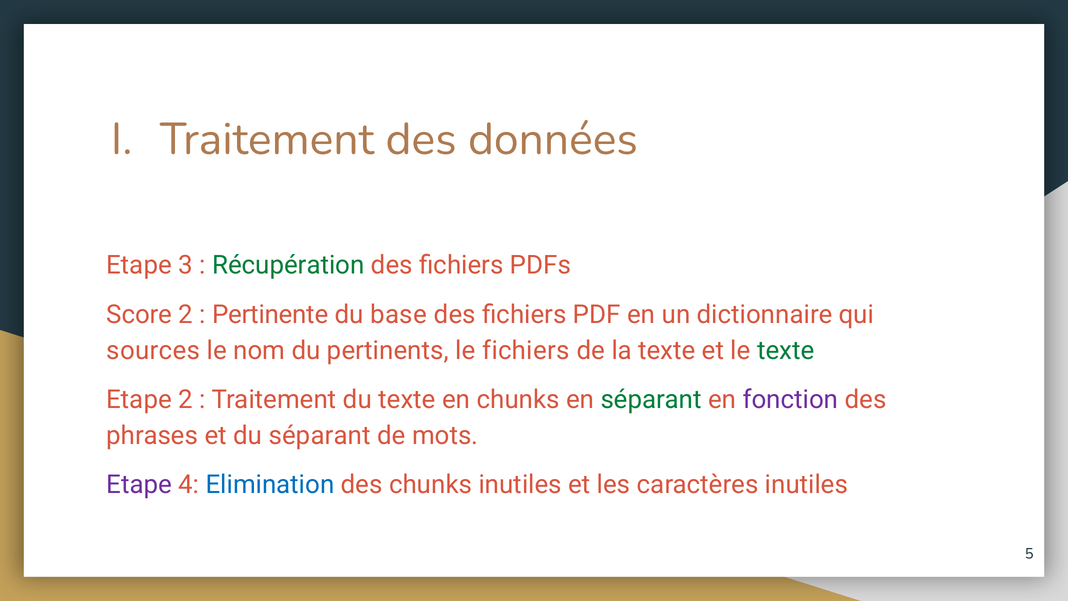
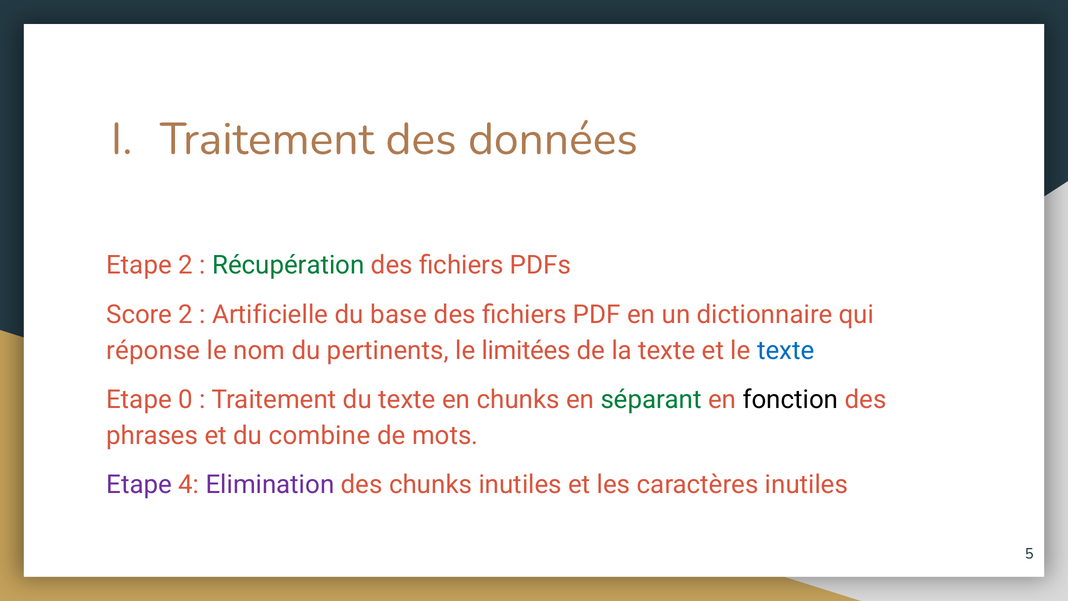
Etape 3: 3 -> 2 (186, 265)
Pertinente: Pertinente -> Artificielle (270, 315)
sources: sources -> réponse (153, 350)
le fichiers: fichiers -> limitées (526, 350)
texte colour: green -> blue (786, 350)
Etape 2: 2 -> 0 (186, 400)
fonction colour: purple -> black (790, 400)
du séparant: séparant -> combine (320, 435)
Elimination colour: blue -> purple (270, 485)
